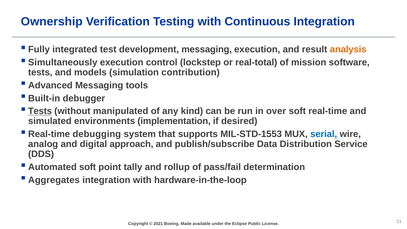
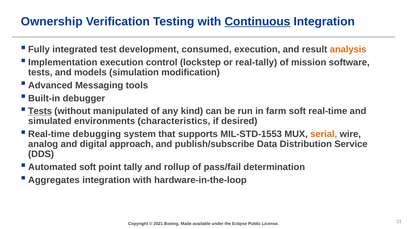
Continuous underline: none -> present (257, 22)
development messaging: messaging -> consumed (207, 50)
Simultaneously: Simultaneously -> Implementation (63, 62)
real-total: real-total -> real-tally (256, 62)
contribution: contribution -> modification (191, 72)
over: over -> farm (276, 111)
implementation: implementation -> characteristics (174, 121)
serial colour: blue -> orange (324, 134)
